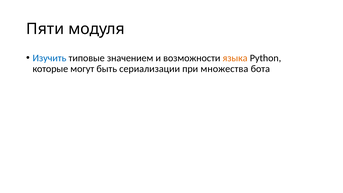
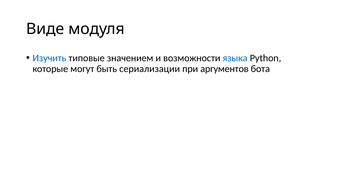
Пяти: Пяти -> Виде (45, 29)
языка colour: orange -> blue (235, 58)
множества: множества -> аргументов (224, 69)
